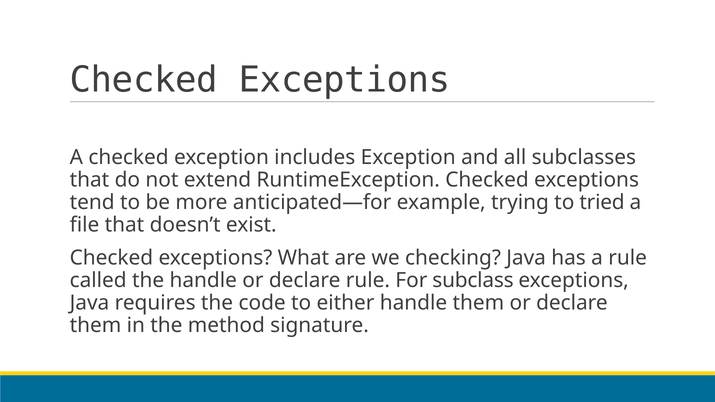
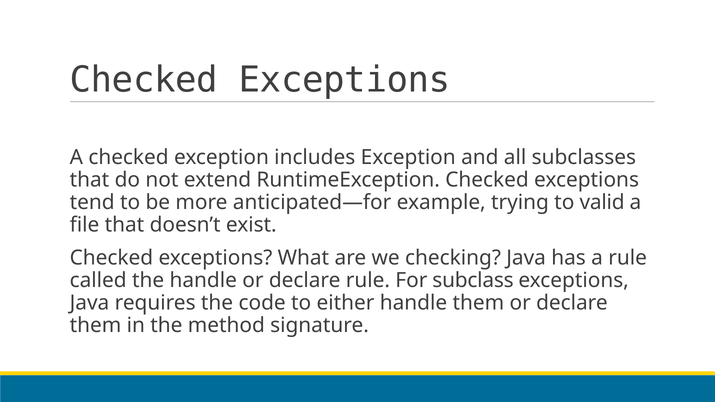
tried: tried -> valid (602, 203)
